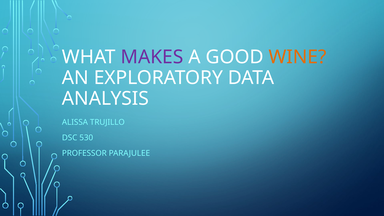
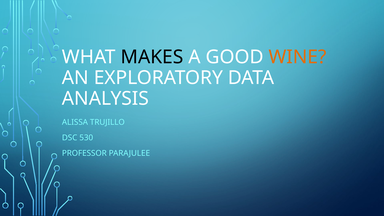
MAKES colour: purple -> black (152, 57)
